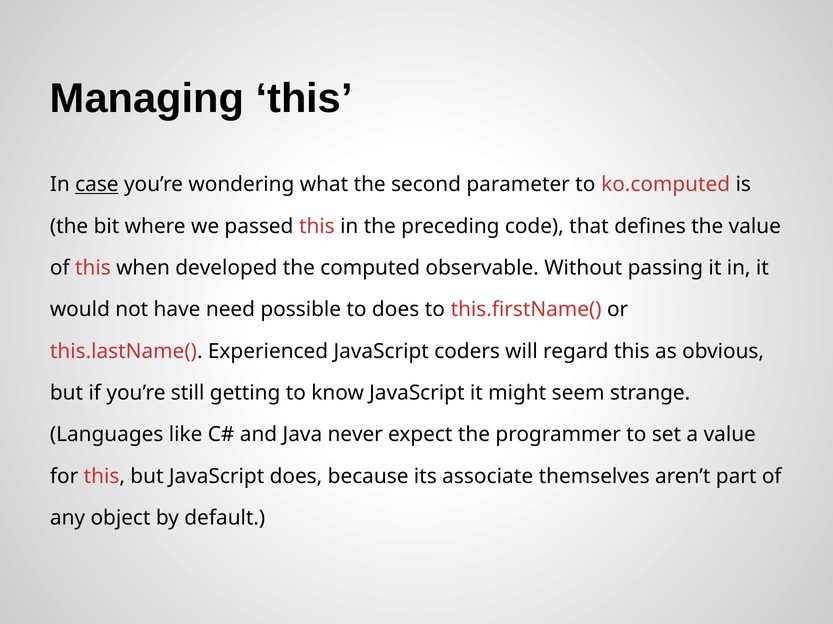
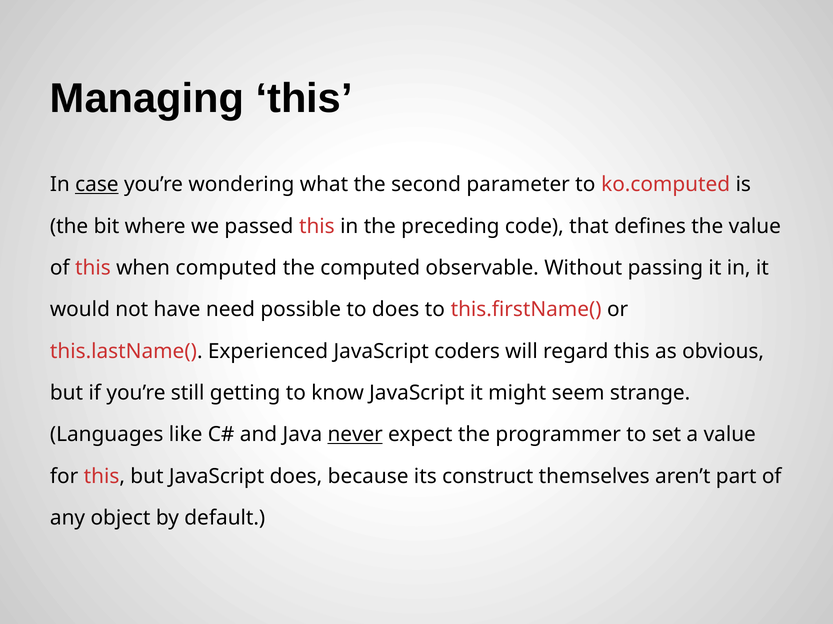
when developed: developed -> computed (226, 268)
never underline: none -> present (355, 435)
associate: associate -> construct (488, 477)
